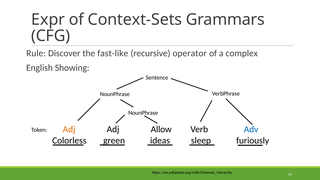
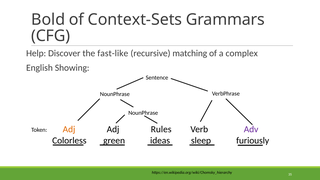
Expr: Expr -> Bold (48, 20)
Rule: Rule -> Help (36, 53)
operator: operator -> matching (190, 53)
Allow: Allow -> Rules (161, 129)
Adv colour: blue -> purple (251, 129)
